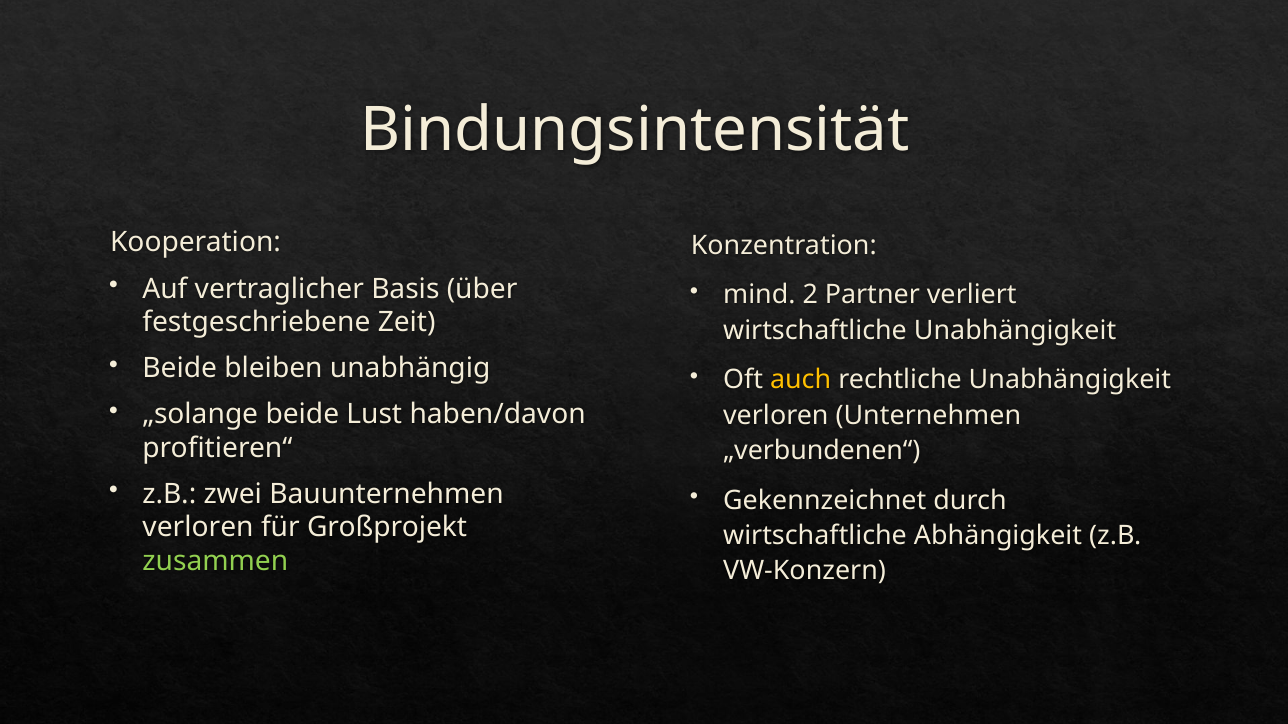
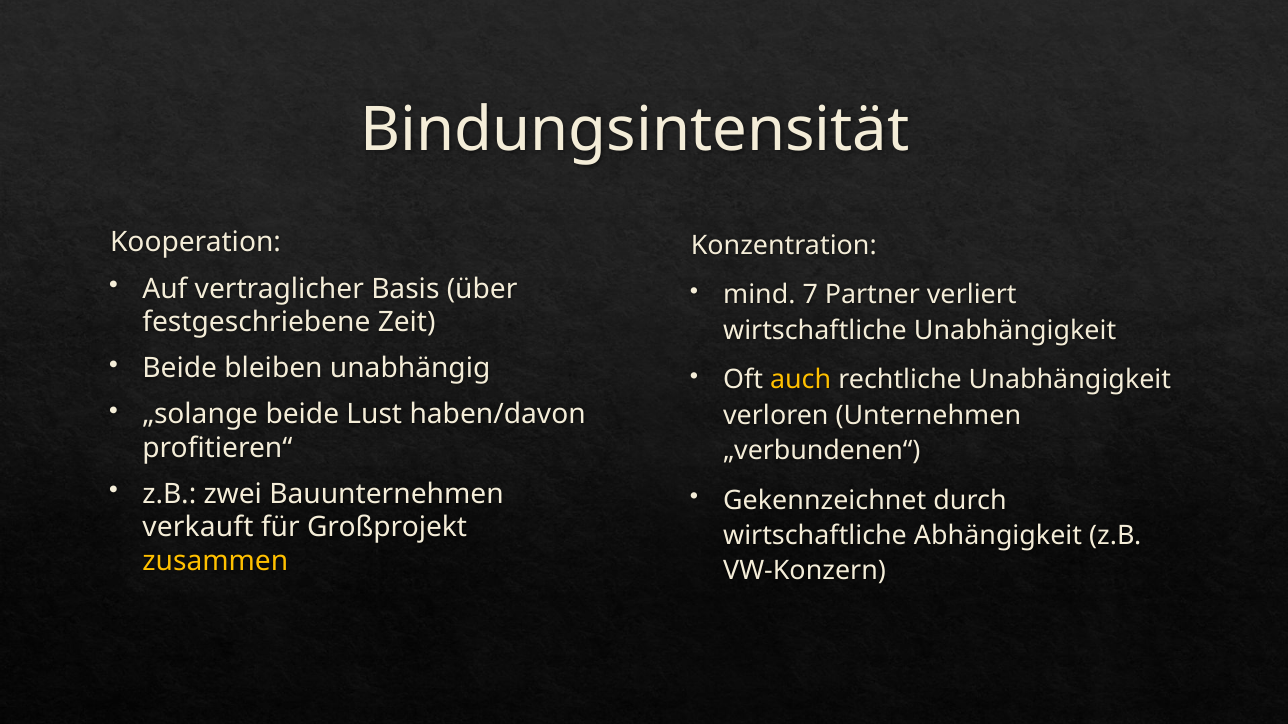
2: 2 -> 7 (810, 295)
verloren: verloren -> verkauft (198, 528)
zusammen colour: light green -> yellow (215, 561)
